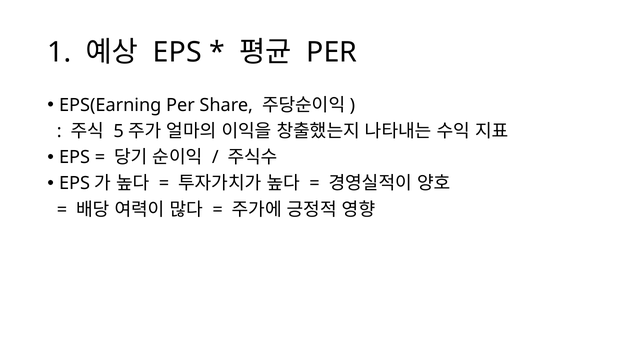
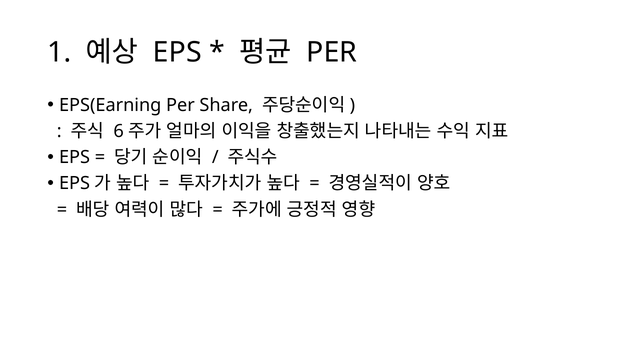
5: 5 -> 6 (119, 131)
